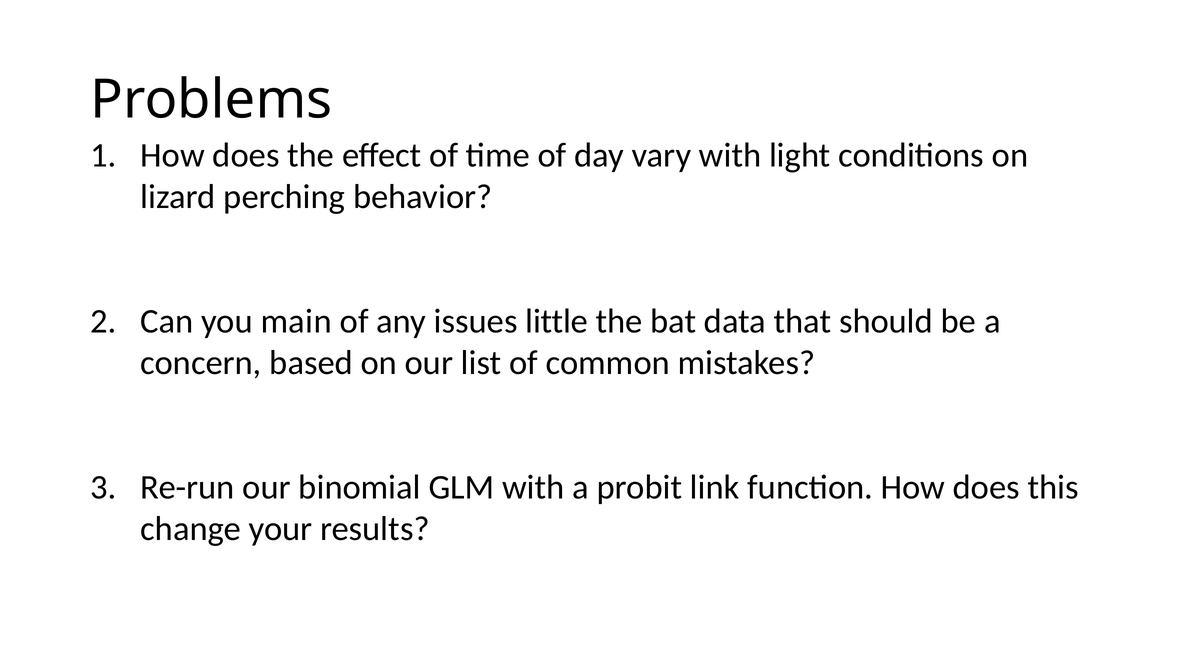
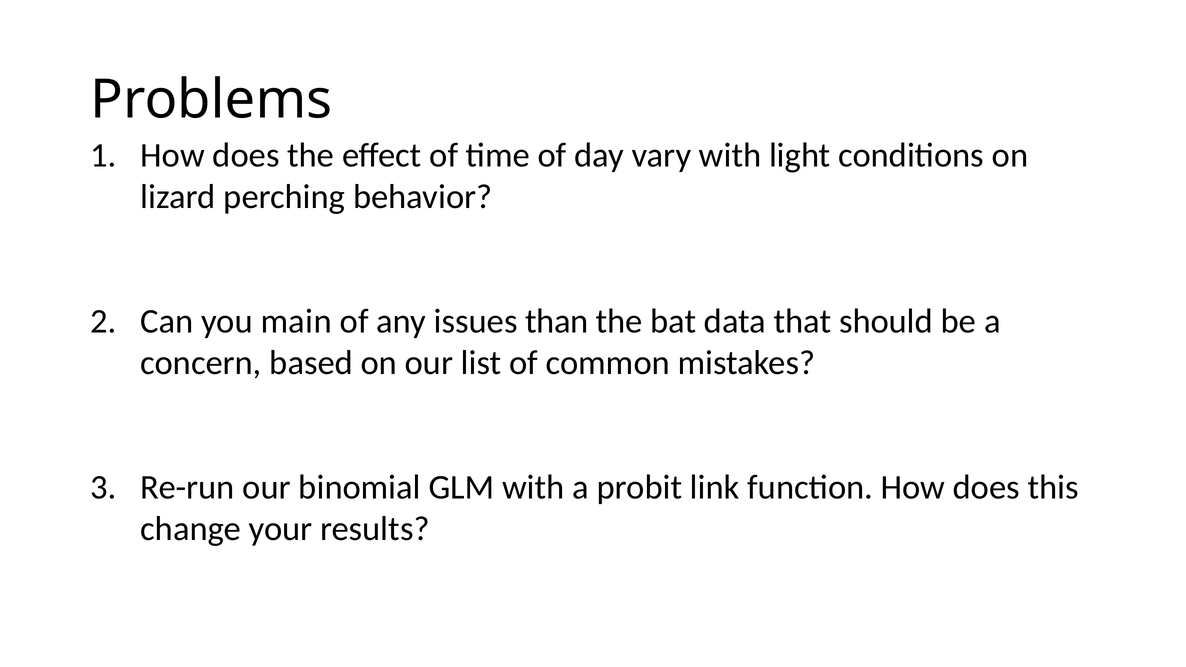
little: little -> than (557, 321)
